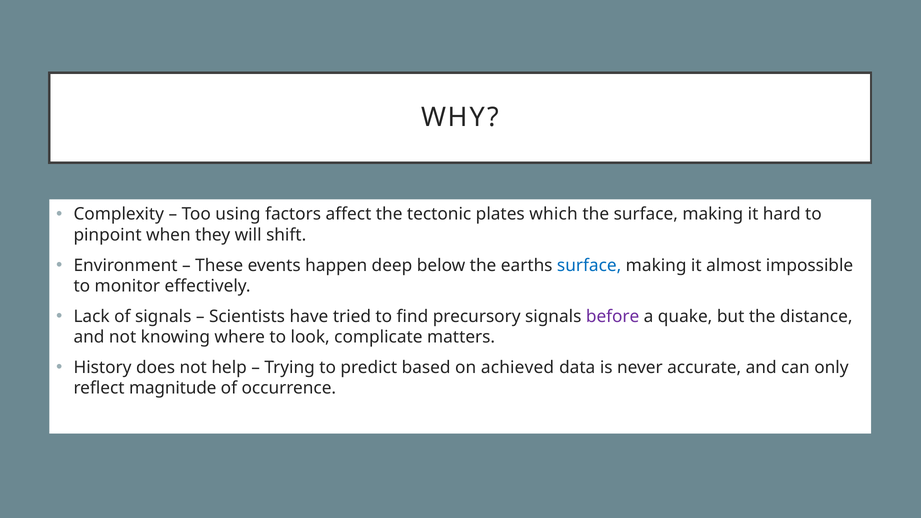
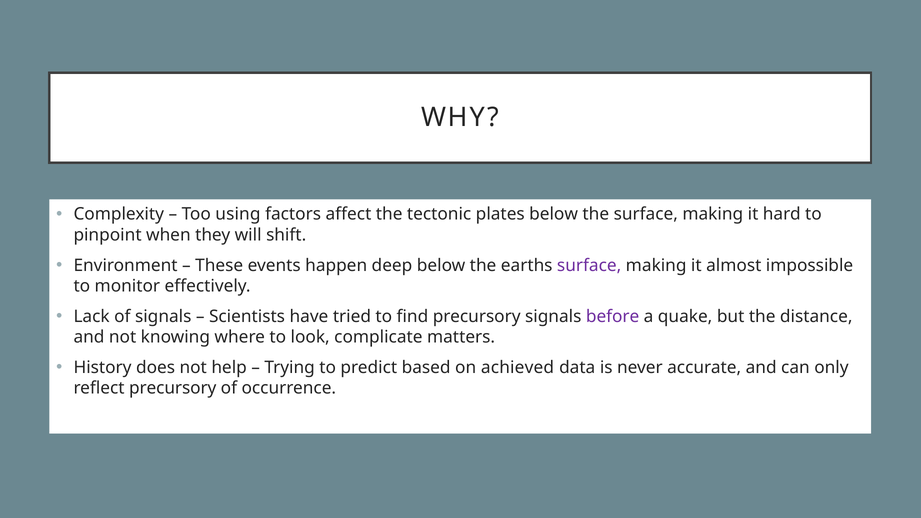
plates which: which -> below (554, 214)
surface colour: blue -> purple (589, 265)
reflect magnitude: magnitude -> precursory (173, 388)
